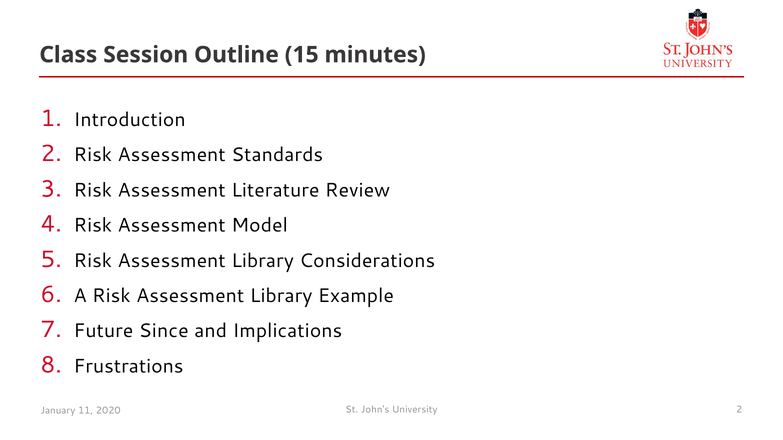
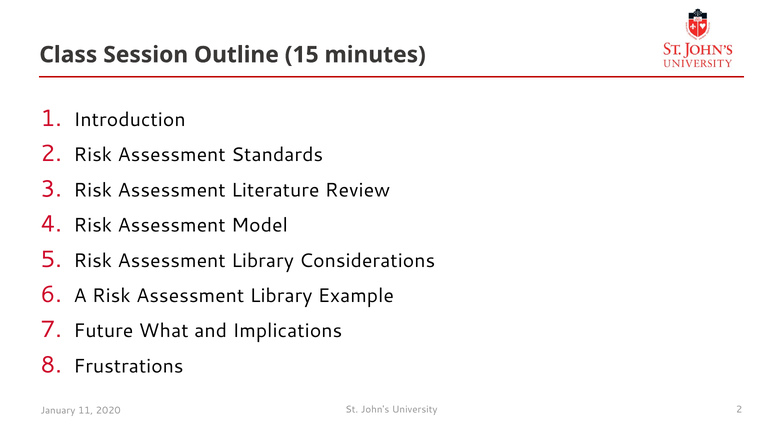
Since: Since -> What (164, 331)
